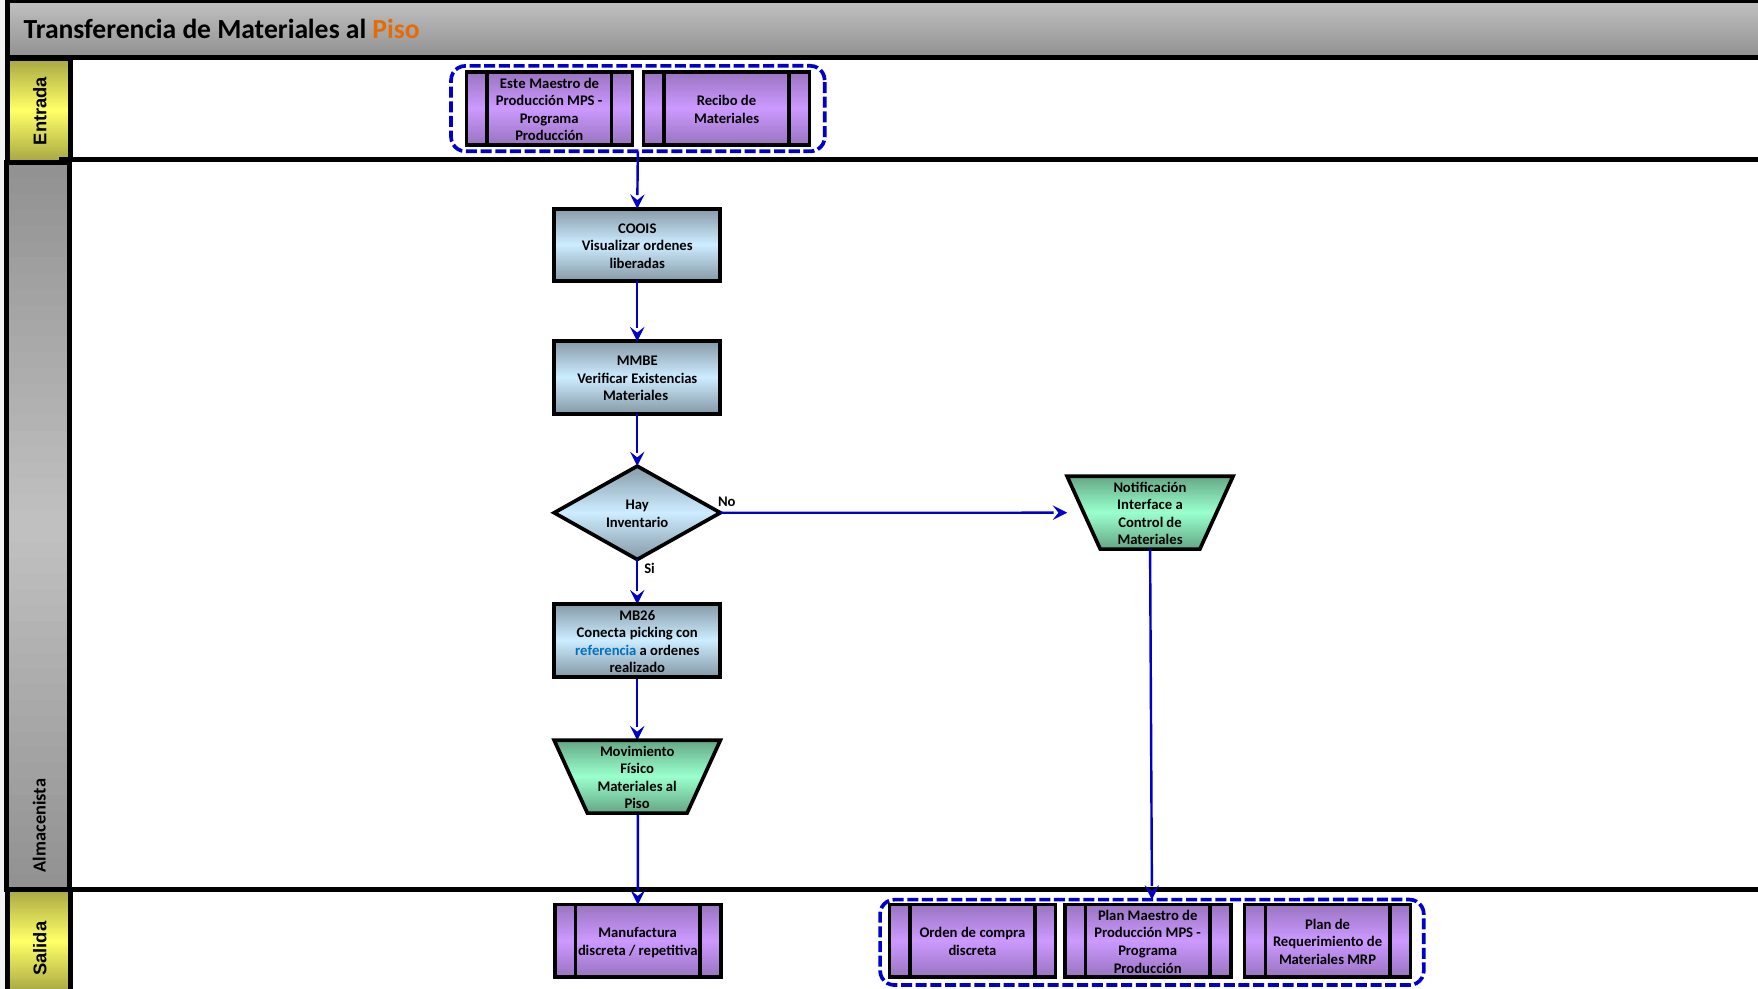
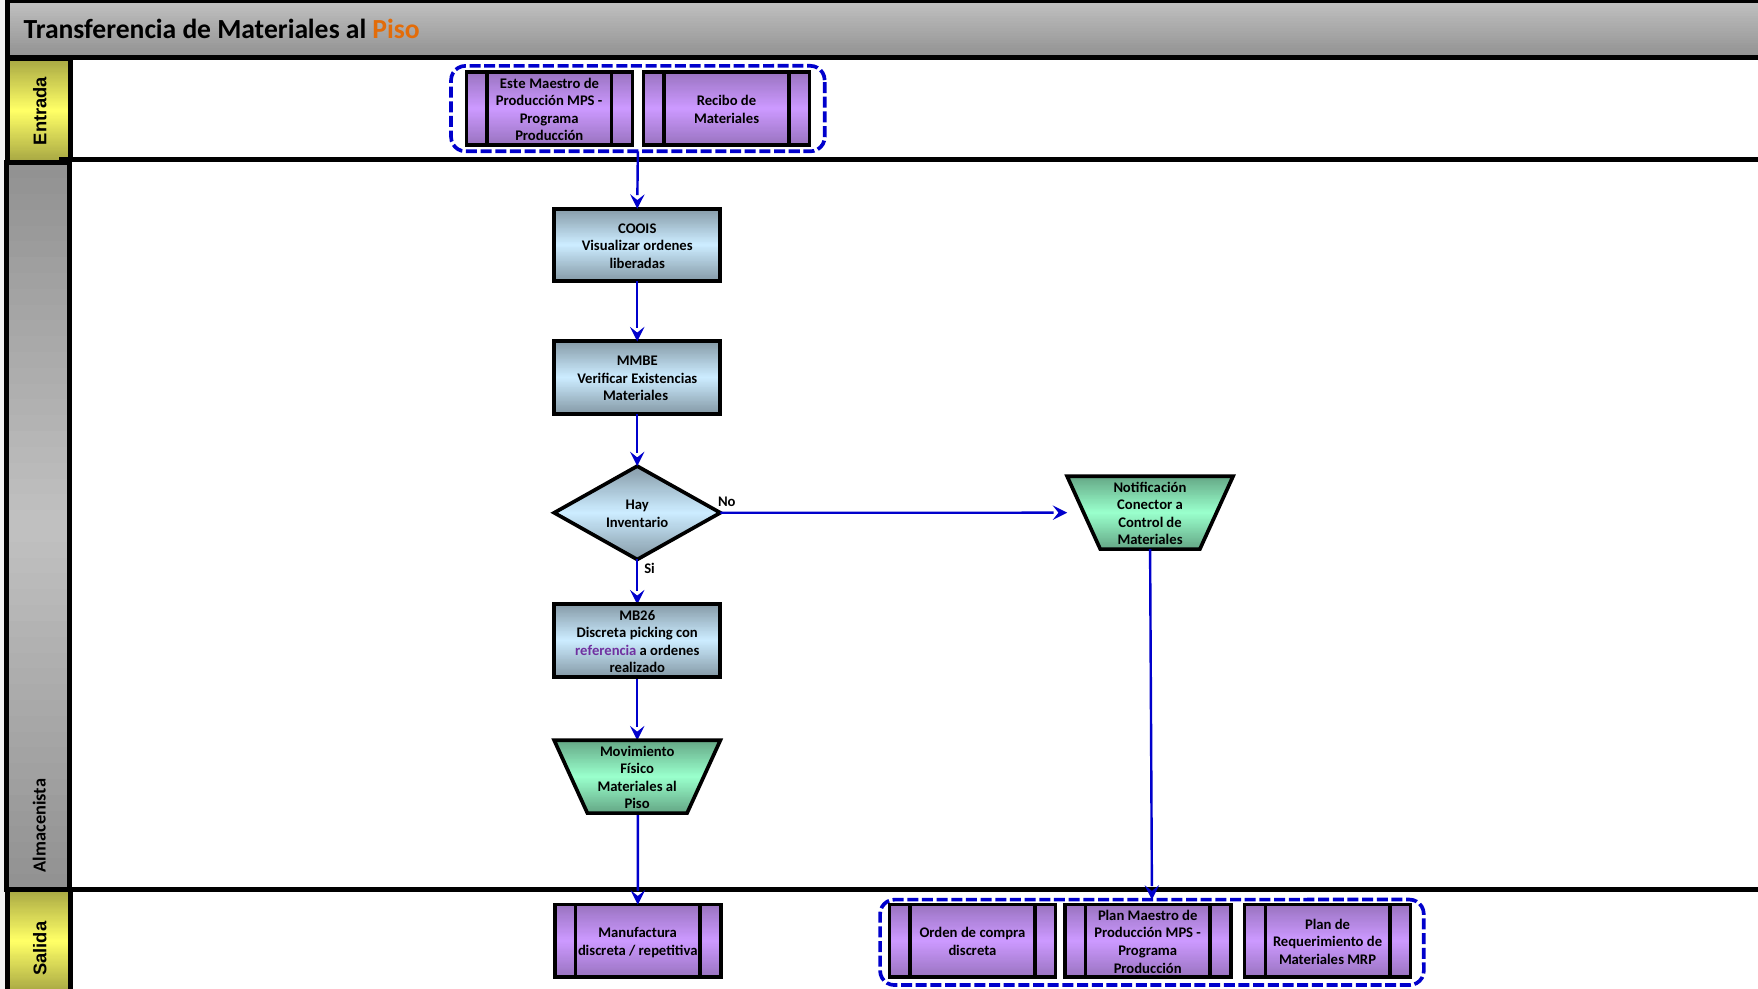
Interface: Interface -> Conector (1145, 505)
Conecta: Conecta -> Discreta (601, 633)
referencia colour: blue -> purple (606, 650)
